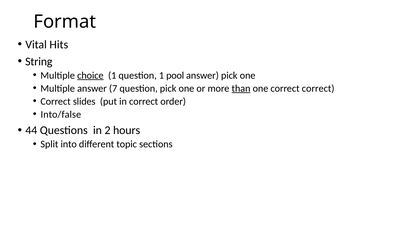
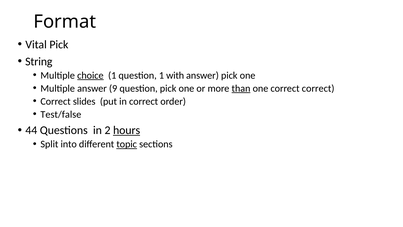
Vital Hits: Hits -> Pick (59, 45)
pool: pool -> with (175, 75)
7: 7 -> 9 (113, 88)
Into/false: Into/false -> Test/false (61, 114)
hours underline: none -> present (127, 130)
topic underline: none -> present (127, 144)
